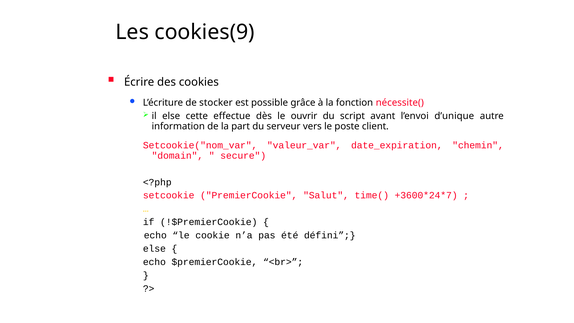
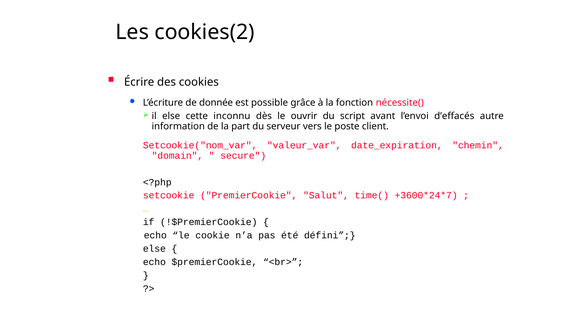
cookies(9: cookies(9 -> cookies(2 (205, 32)
stocker: stocker -> donnée (216, 103)
effectue: effectue -> inconnu (232, 116)
d’unique: d’unique -> d’effacés (454, 116)
